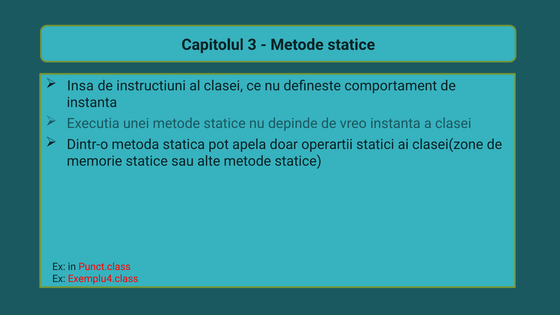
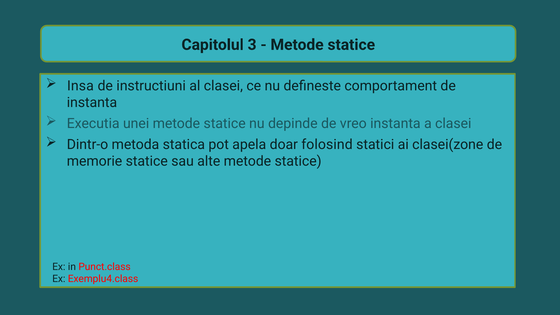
operartii: operartii -> folosind (327, 144)
